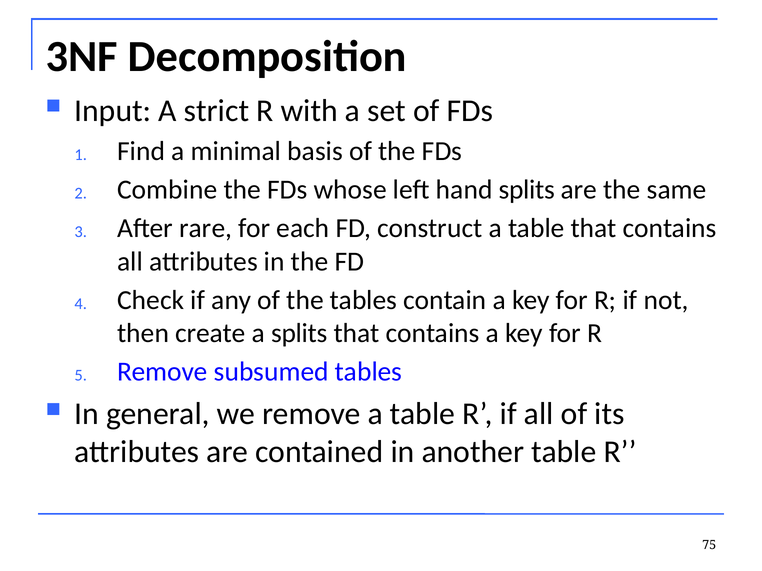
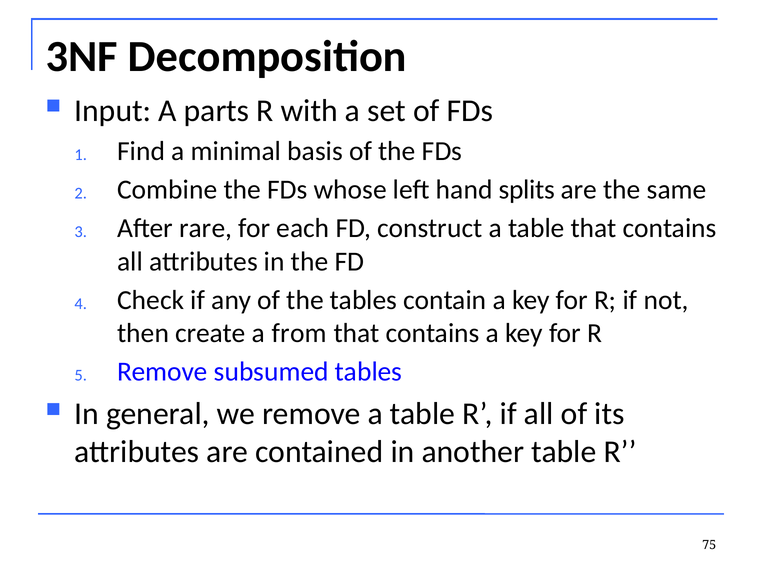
strict: strict -> parts (217, 111)
a splits: splits -> from (299, 333)
